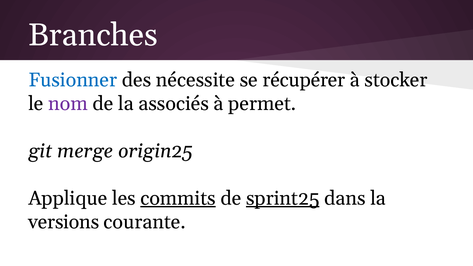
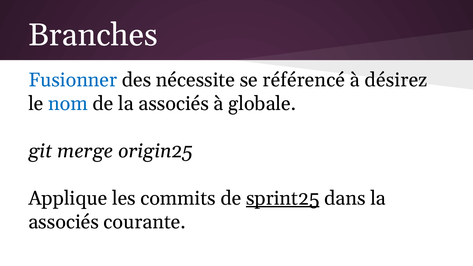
récupérer: récupérer -> référencé (304, 80)
stocker: stocker -> désirez (396, 80)
nom colour: purple -> blue (68, 104)
permet: permet -> globale (262, 104)
commits underline: present -> none (178, 198)
versions: versions -> associés (64, 222)
